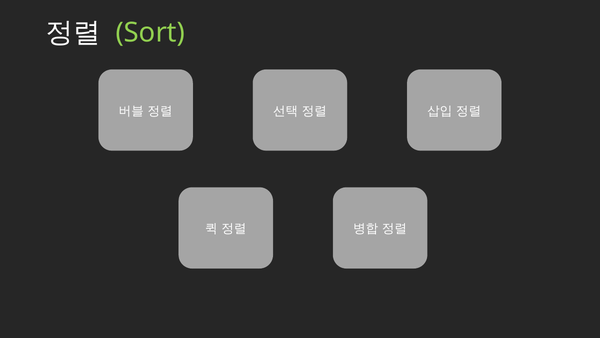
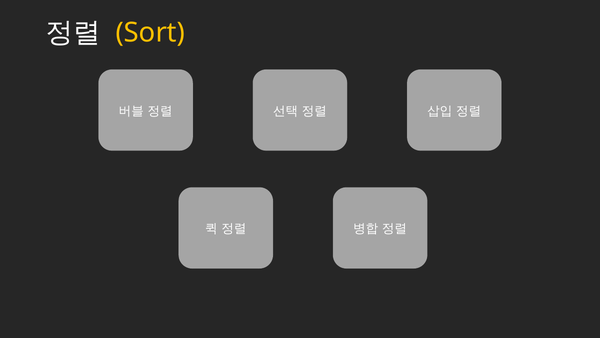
Sort colour: light green -> yellow (150, 33)
